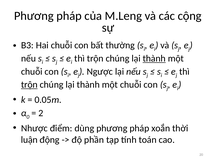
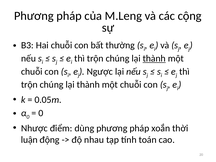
trộn underline: present -> none (29, 85)
2: 2 -> 0 (41, 113)
phần: phần -> nhau (94, 140)
